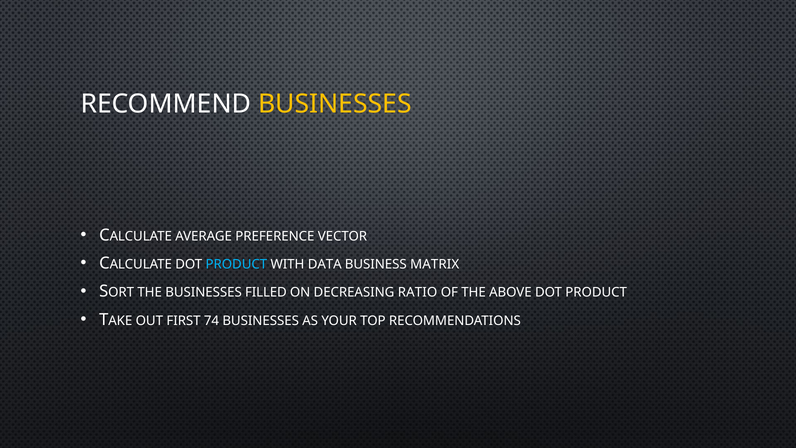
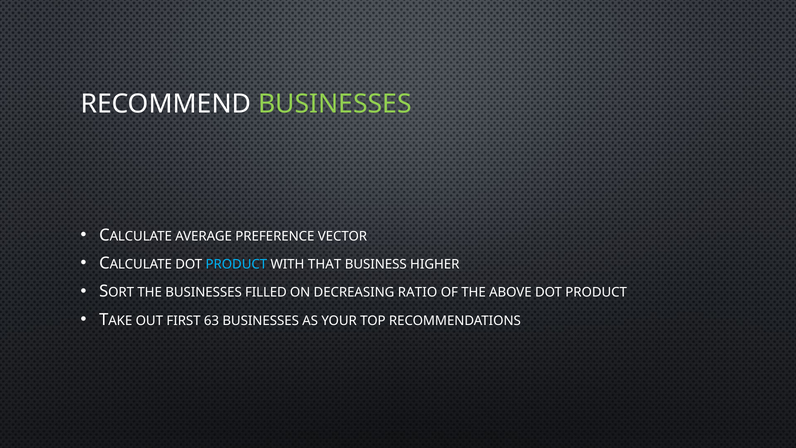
BUSINESSES colour: yellow -> light green (335, 104)
DATA: DATA -> THAT (325, 264)
MATRIX: MATRIX -> HIGHER (435, 264)
74: 74 -> 63 (212, 321)
